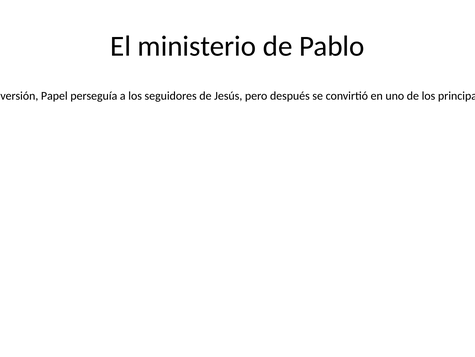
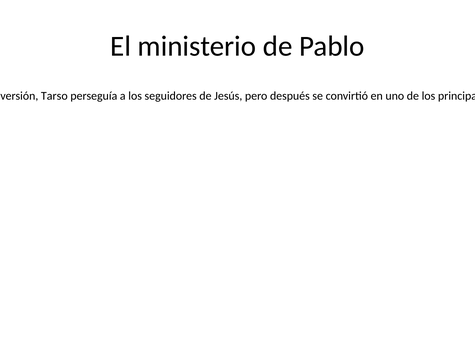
Papel: Papel -> Tarso (54, 96)
